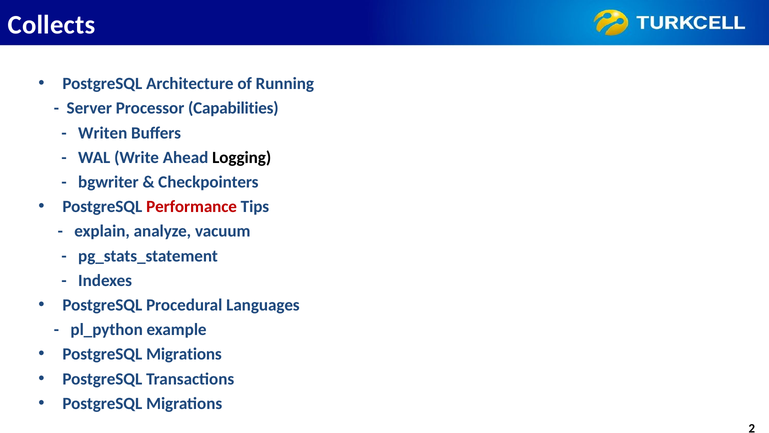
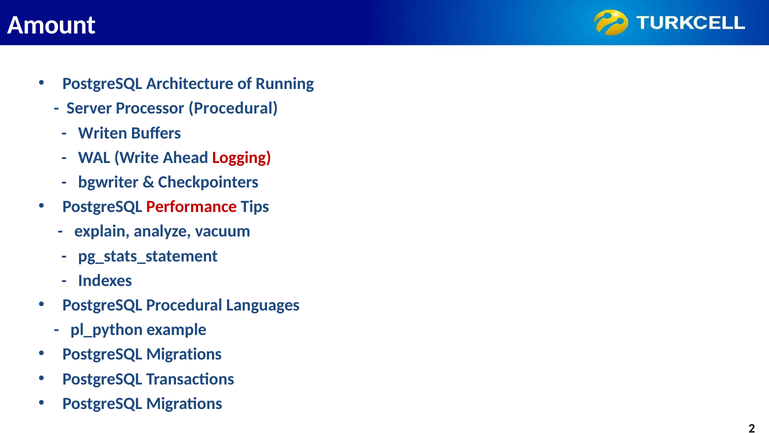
Collects: Collects -> Amount (52, 25)
Processor Capabilities: Capabilities -> Procedural (233, 108)
Logging colour: black -> red (242, 157)
